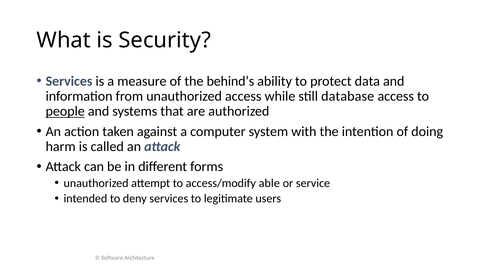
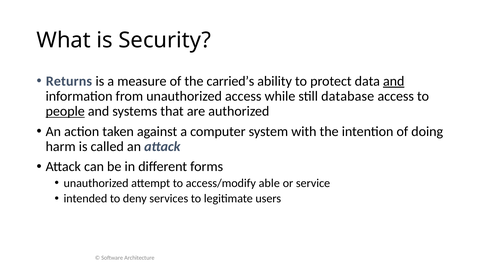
Services: Services -> Returns (69, 81)
behind’s: behind’s -> carried’s (230, 81)
and underline: none -> present (394, 81)
